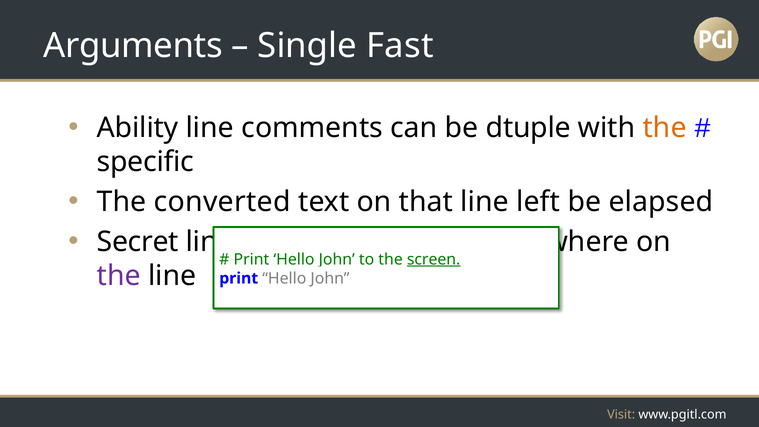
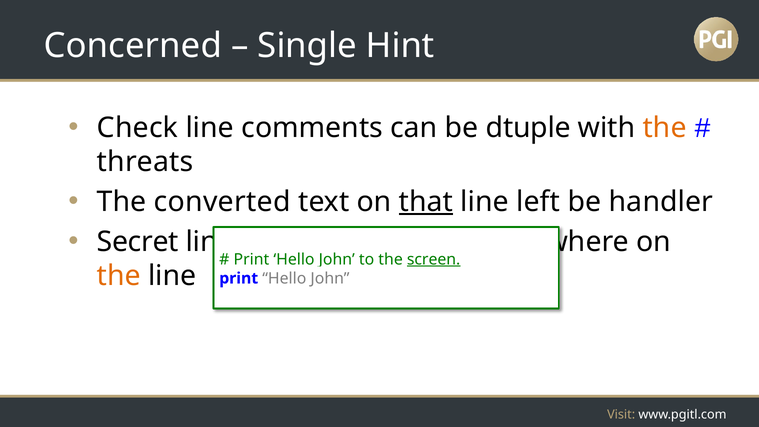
Arguments: Arguments -> Concerned (133, 46)
Fast: Fast -> Hint (400, 46)
Ability: Ability -> Check (137, 128)
specific: specific -> threats (145, 162)
that underline: none -> present (426, 202)
elapsed: elapsed -> handler (661, 202)
the colour: purple -> orange (119, 276)
